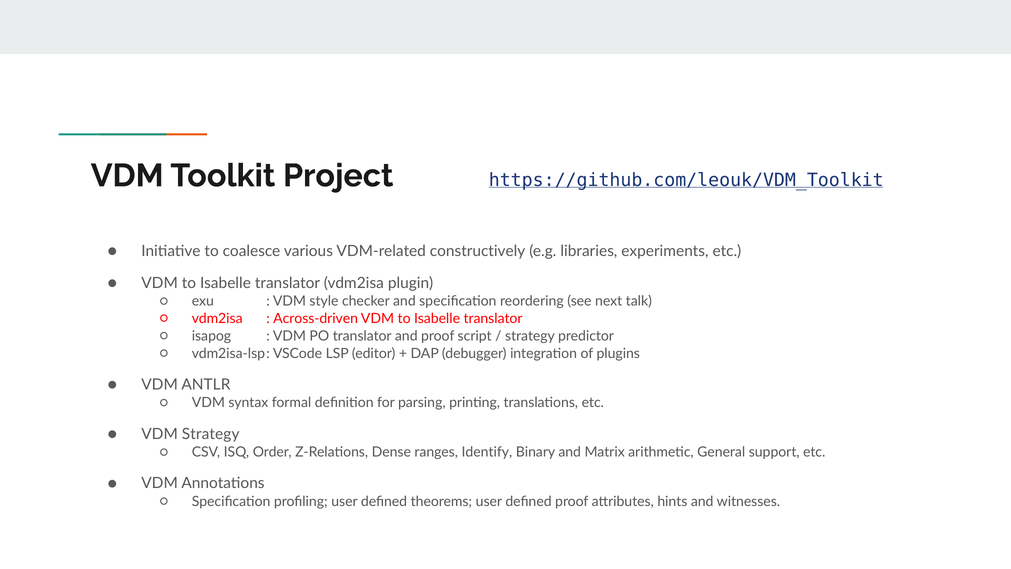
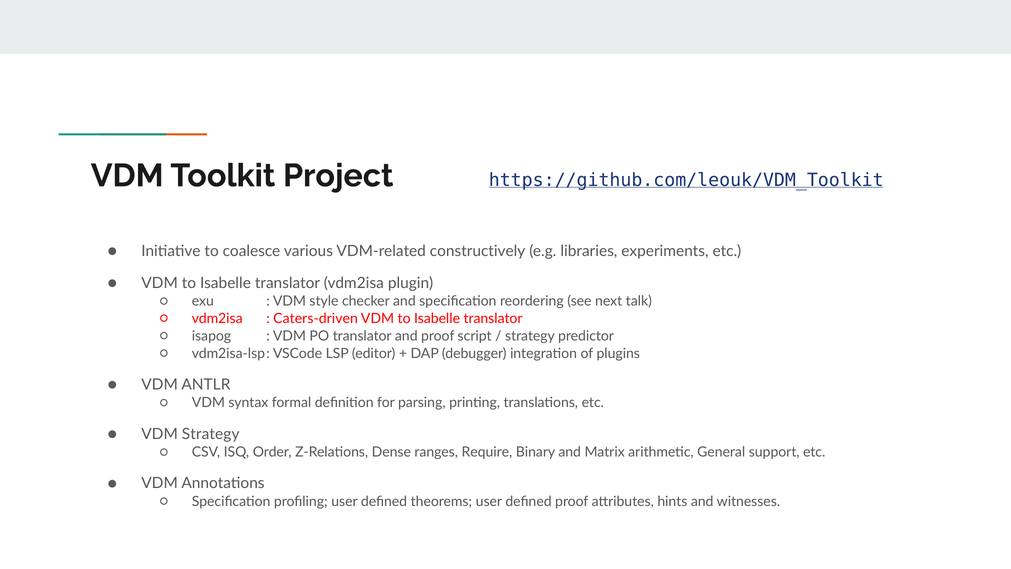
Across-driven: Across-driven -> Caters-driven (316, 318)
Identify: Identify -> Require (487, 452)
